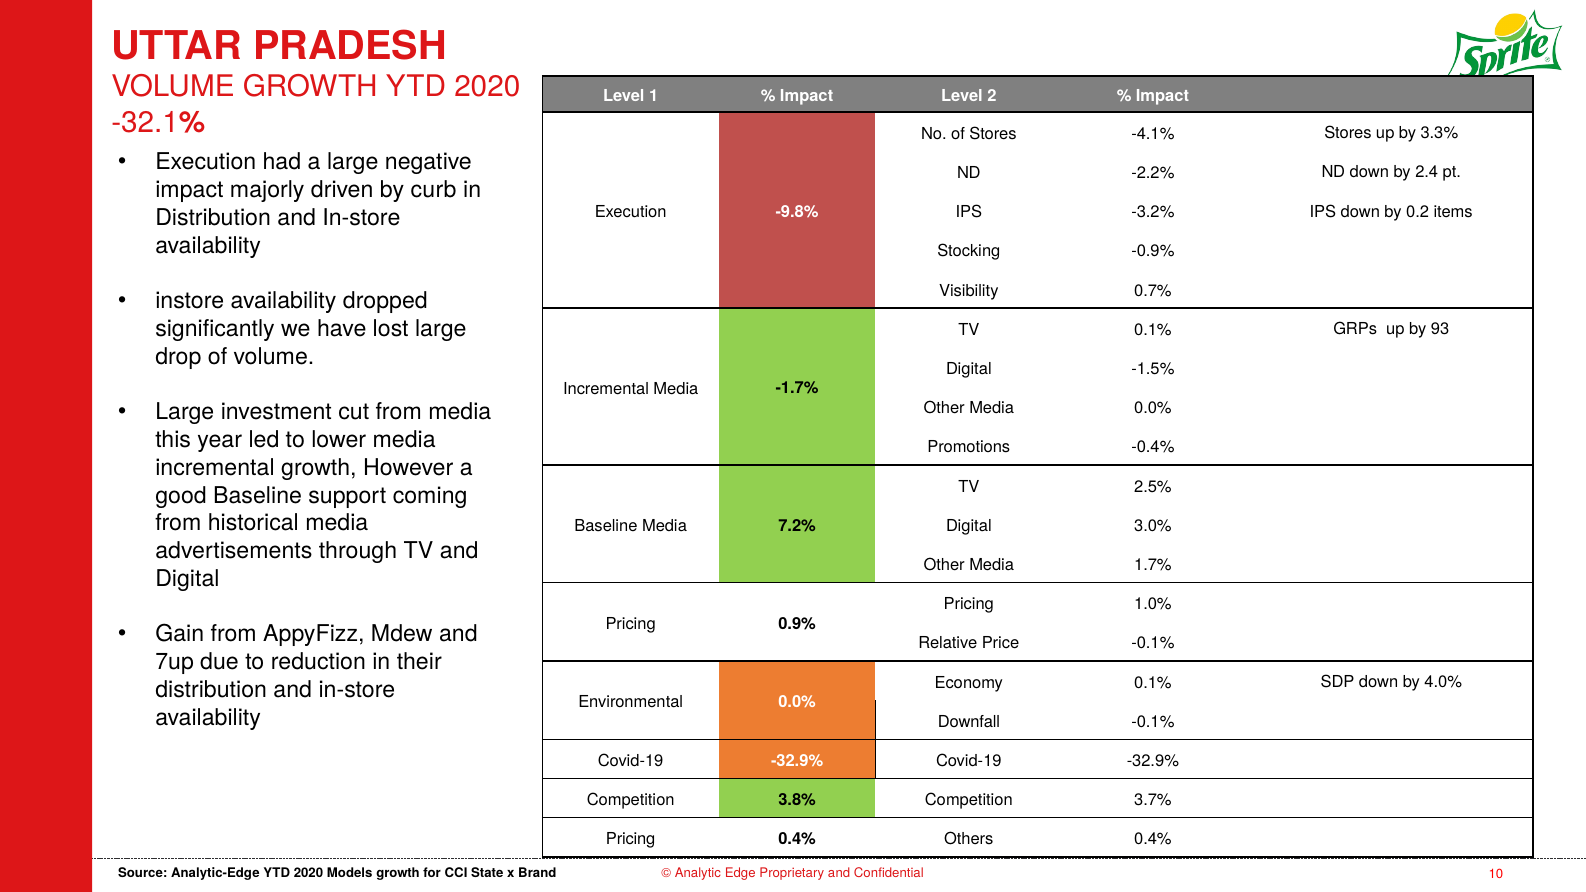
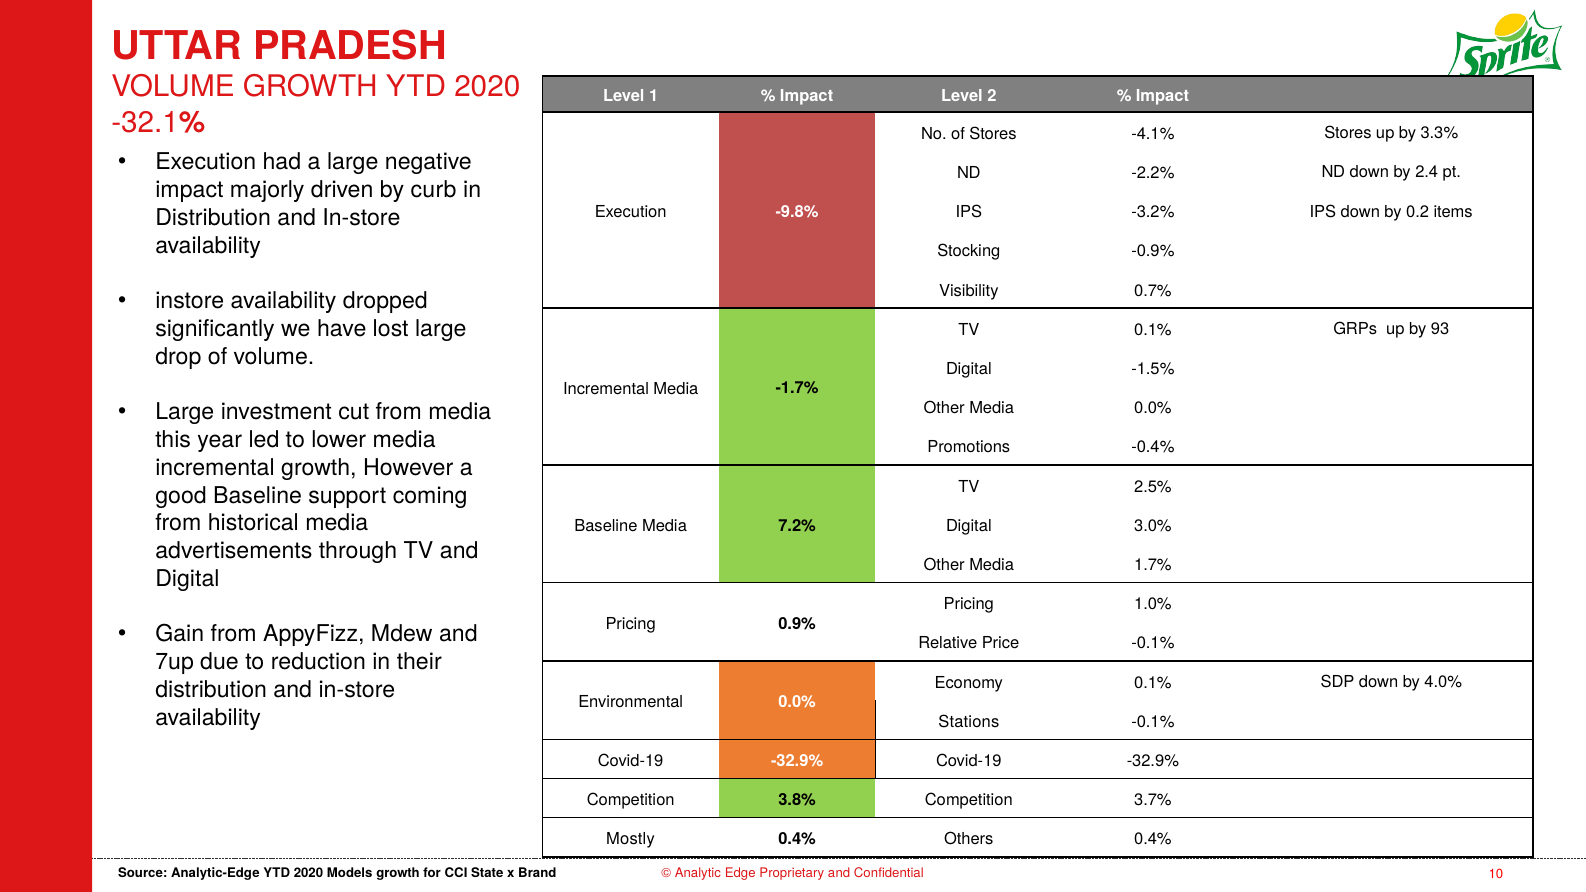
Downfall: Downfall -> Stations (969, 722)
Pricing: Pricing -> Mostly (631, 840)
